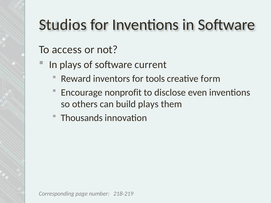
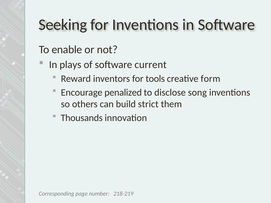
Studios: Studios -> Seeking (63, 25)
access: access -> enable (67, 50)
nonprofit: nonprofit -> penalized (123, 93)
even: even -> song (197, 93)
build plays: plays -> strict (148, 104)
